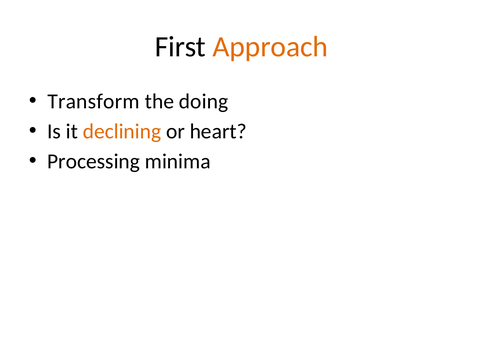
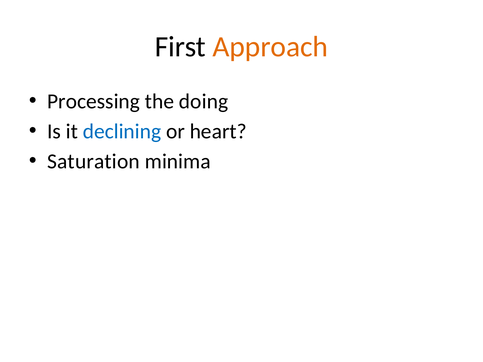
Transform: Transform -> Processing (94, 101)
declining colour: orange -> blue (122, 131)
Processing: Processing -> Saturation (93, 161)
